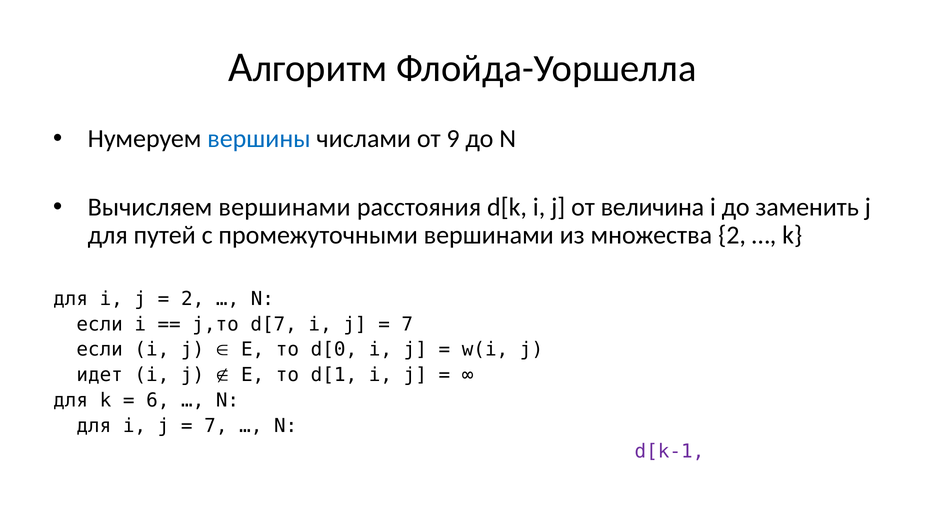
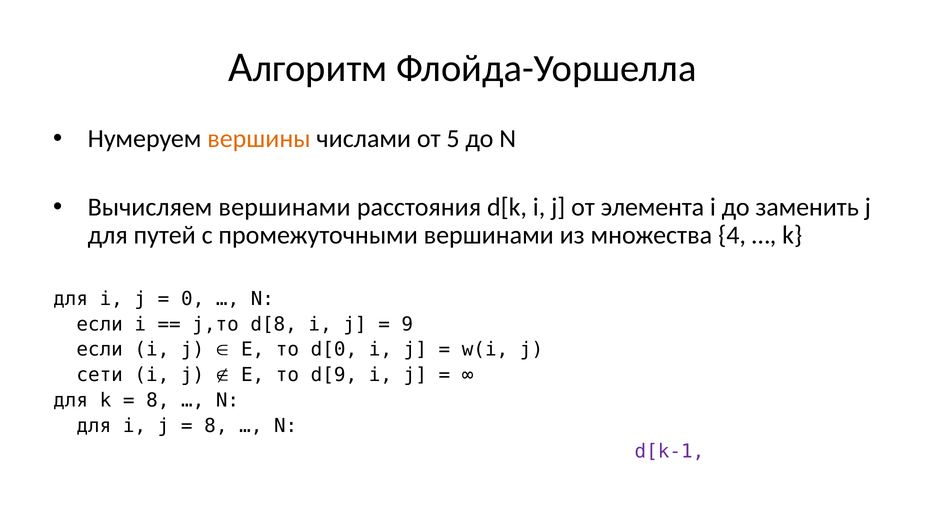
вершины colour: blue -> orange (259, 139)
9: 9 -> 5 (453, 139)
величина: величина -> элемента (652, 207)
множества 2: 2 -> 4 (732, 236)
2: 2 -> 0 (193, 299)
d[7: d[7 -> d[8 (274, 324)
7: 7 -> 9 (407, 324)
идет: идет -> сети (100, 375)
d[1: d[1 -> d[9 (334, 375)
6: 6 -> 8 (158, 401)
7: 7 -> 8 (216, 426)
